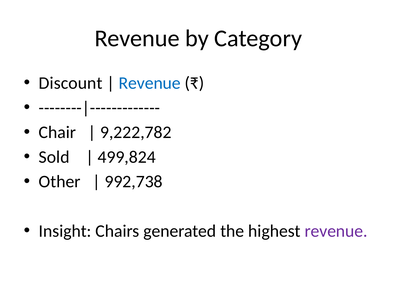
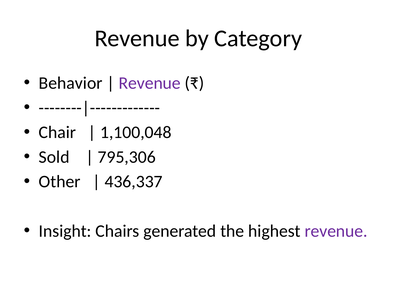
Discount: Discount -> Behavior (71, 83)
Revenue colour: blue -> purple (150, 83)
9,222,782: 9,222,782 -> 1,100,048 (136, 133)
499,824: 499,824 -> 795,306 (127, 157)
992,738: 992,738 -> 436,337 (134, 182)
